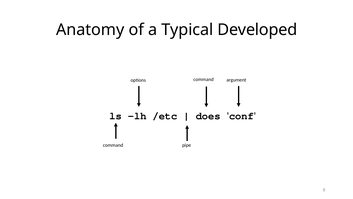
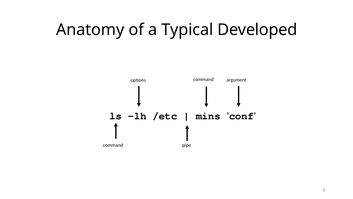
does: does -> mins (208, 116)
